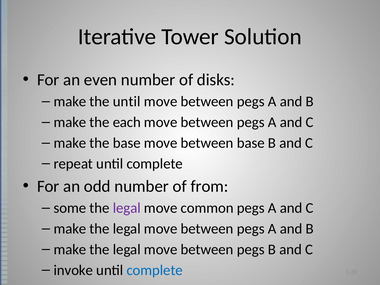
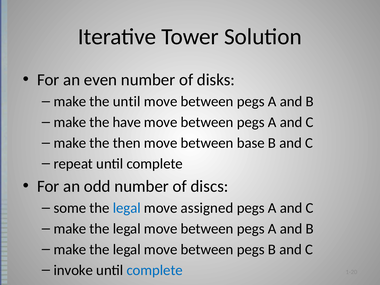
each: each -> have (127, 122)
the base: base -> then (127, 143)
from: from -> discs (209, 186)
legal colour: purple -> blue (127, 208)
common: common -> assigned (207, 208)
